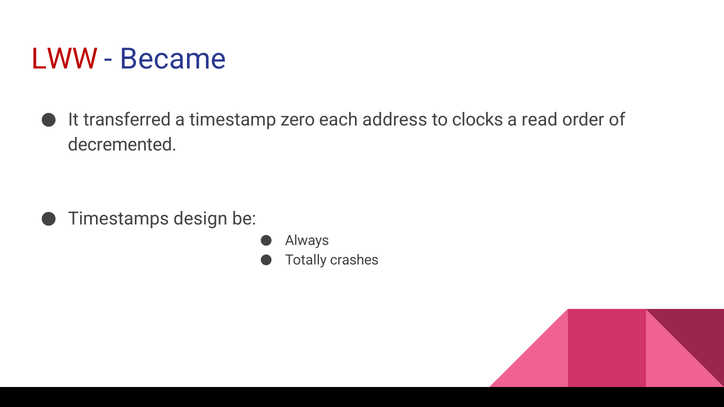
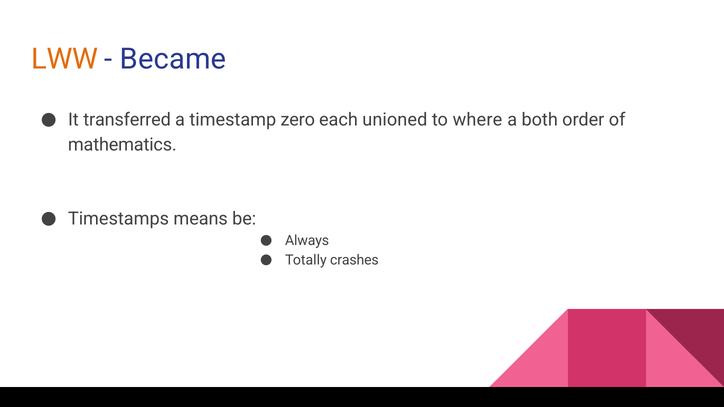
LWW colour: red -> orange (65, 59)
address: address -> unioned (395, 120)
clocks: clocks -> where (477, 120)
read: read -> both (540, 120)
decremented: decremented -> mathematics (122, 145)
design: design -> means (201, 219)
